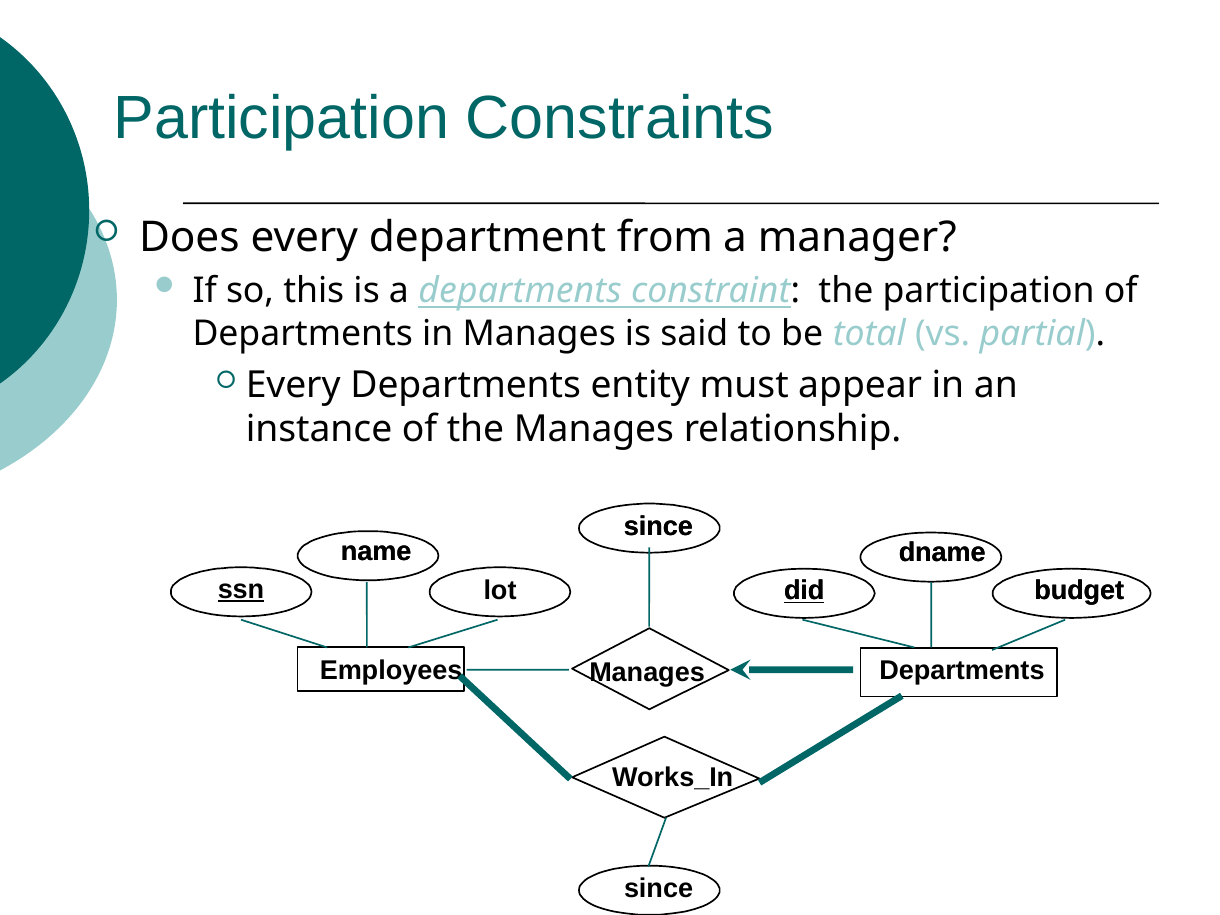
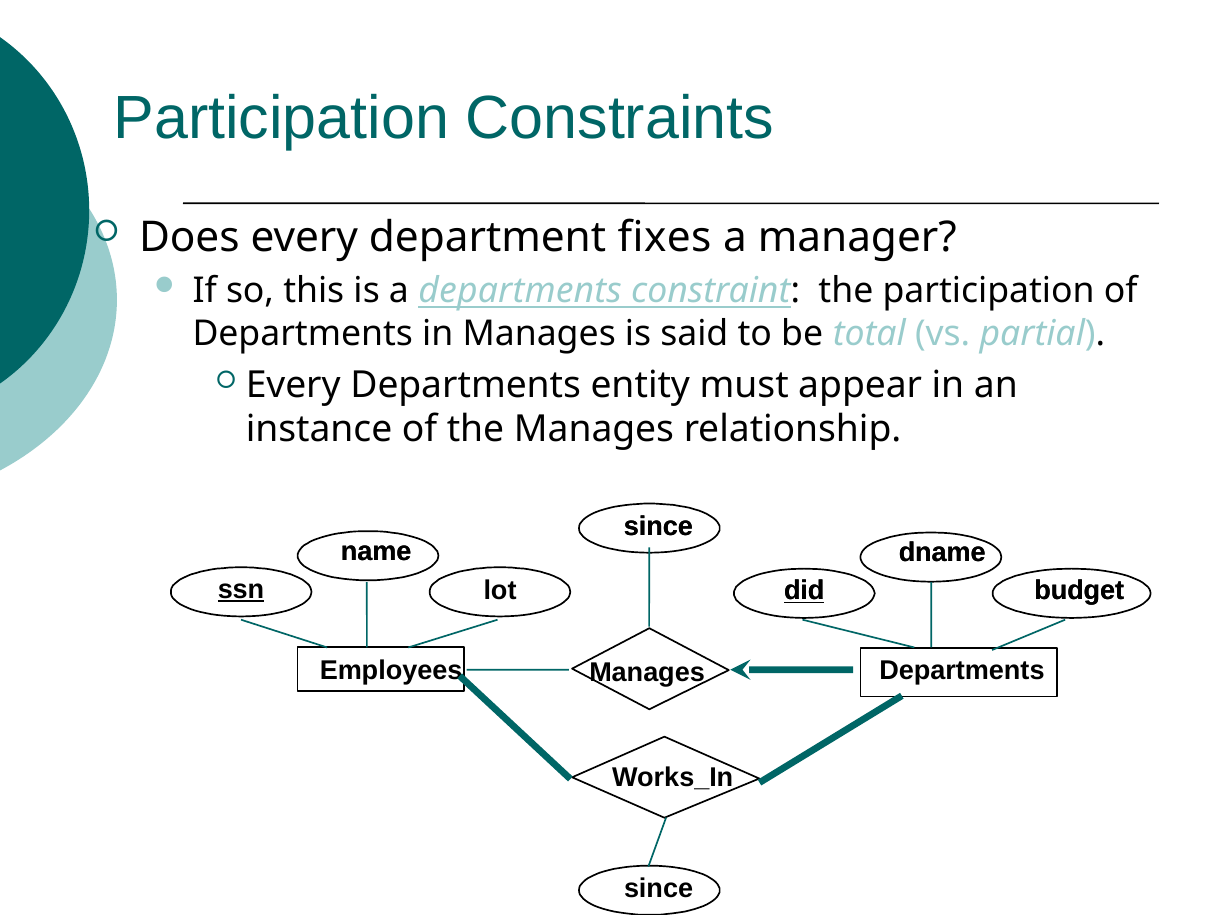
from: from -> fixes (665, 238)
